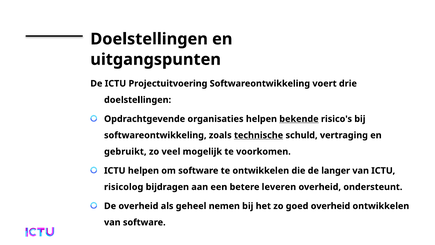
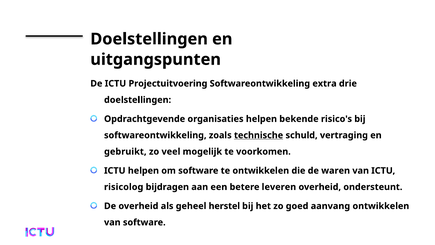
voert: voert -> extra (325, 83)
bekende underline: present -> none (299, 119)
langer: langer -> waren (336, 170)
nemen: nemen -> herstel (224, 206)
goed overheid: overheid -> aanvang (330, 206)
